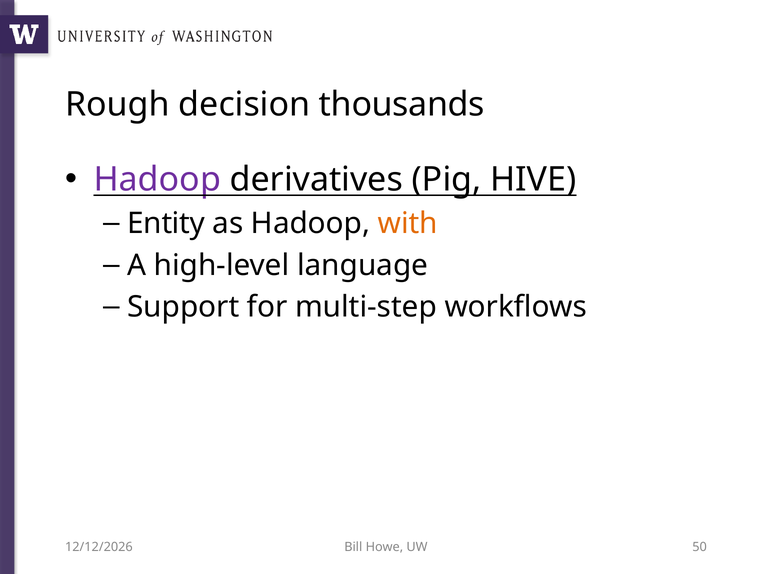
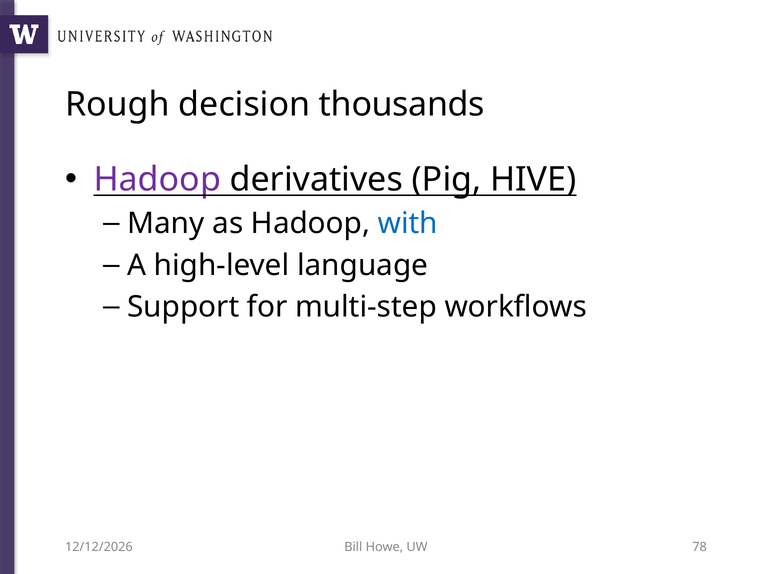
Entity: Entity -> Many (166, 224)
with colour: orange -> blue (408, 224)
50: 50 -> 78 (700, 547)
